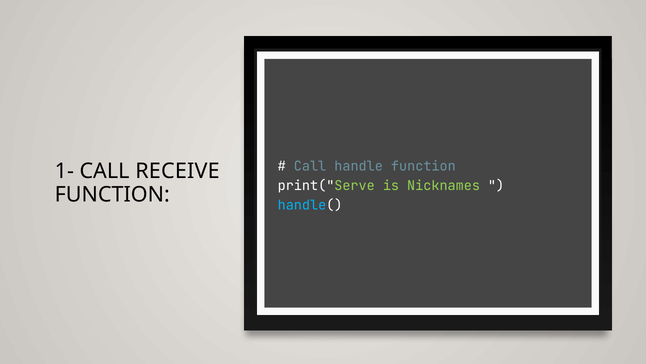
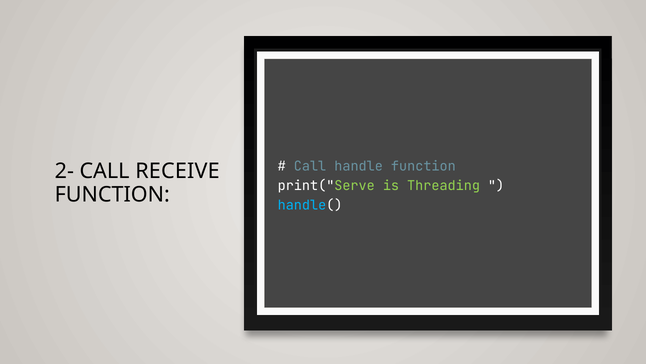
1-: 1- -> 2- (64, 171)
Nicknames: Nicknames -> Threading (444, 185)
